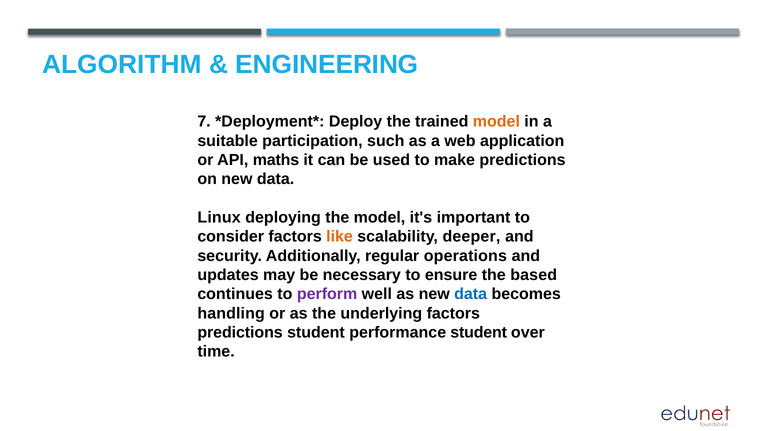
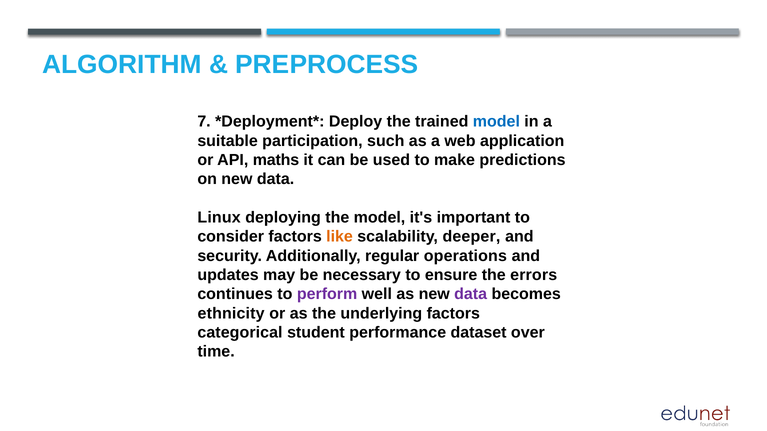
ENGINEERING: ENGINEERING -> PREPROCESS (327, 65)
model colour: orange -> blue (496, 122)
based: based -> errors (534, 275)
data colour: blue -> purple (471, 294)
handling: handling -> ethnicity (231, 314)
predictions: predictions -> categorical (240, 333)
performance student: student -> dataset (479, 333)
